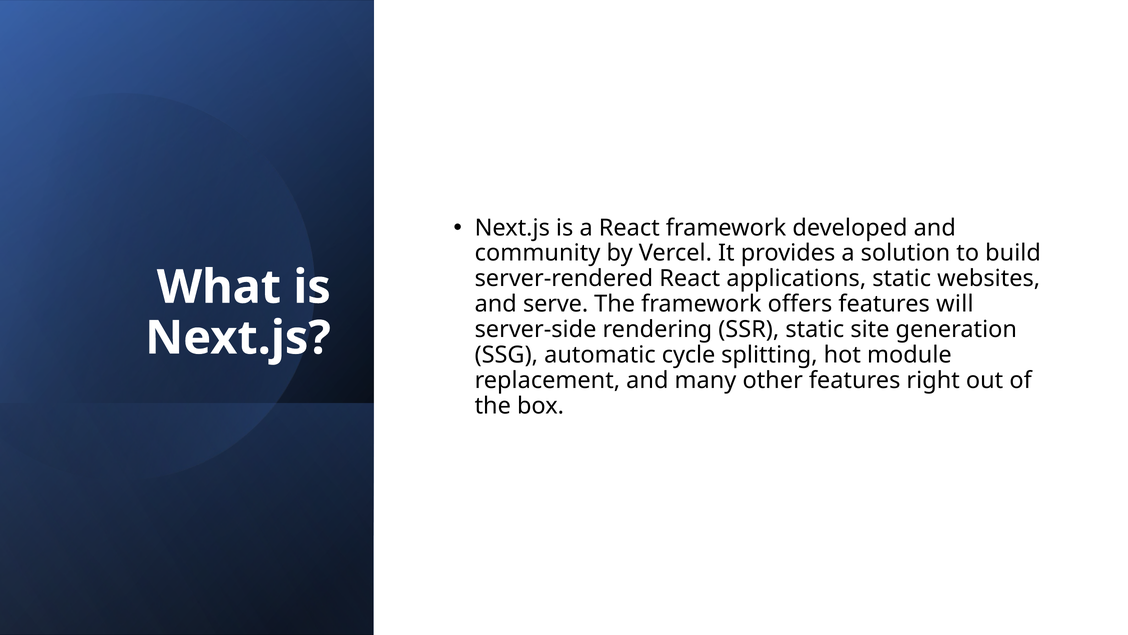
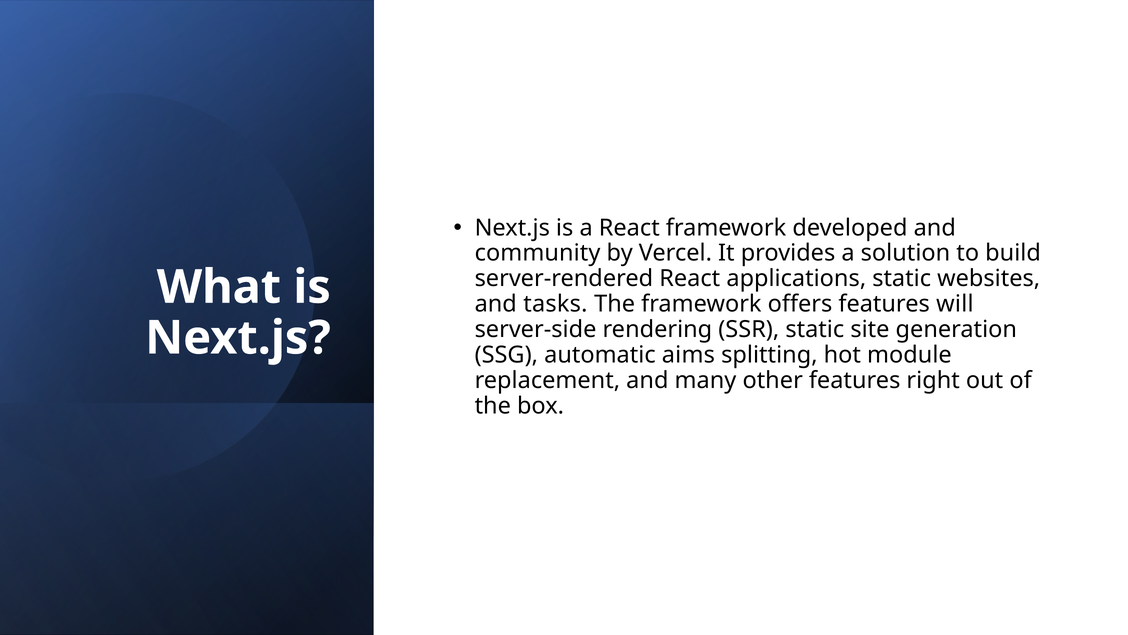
serve: serve -> tasks (555, 304)
cycle: cycle -> aims (688, 355)
